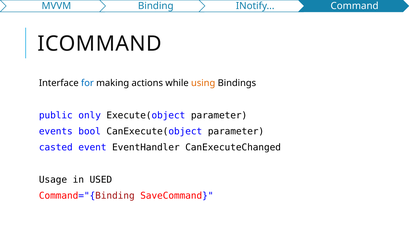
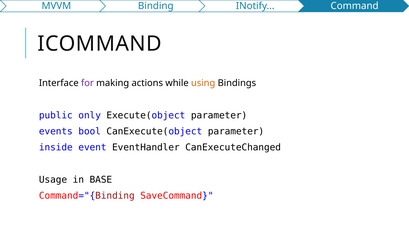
for colour: blue -> purple (87, 83)
casted: casted -> inside (56, 148)
USED: USED -> BASE (101, 180)
